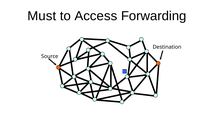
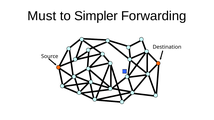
Access: Access -> Simpler (96, 16)
